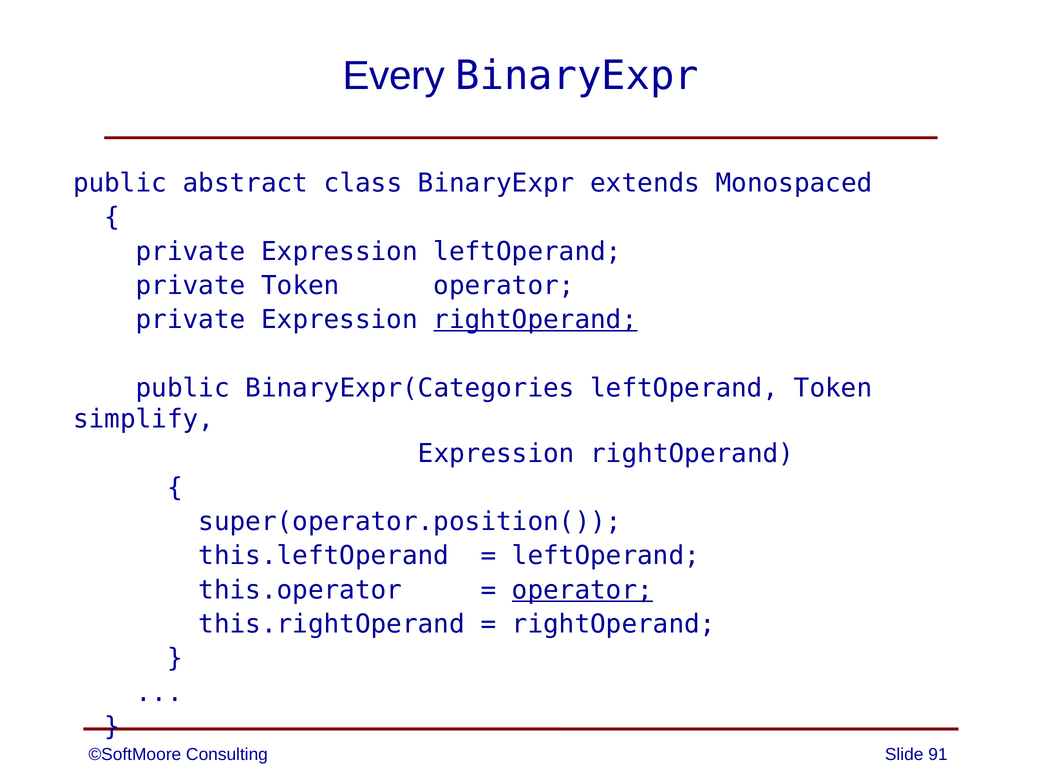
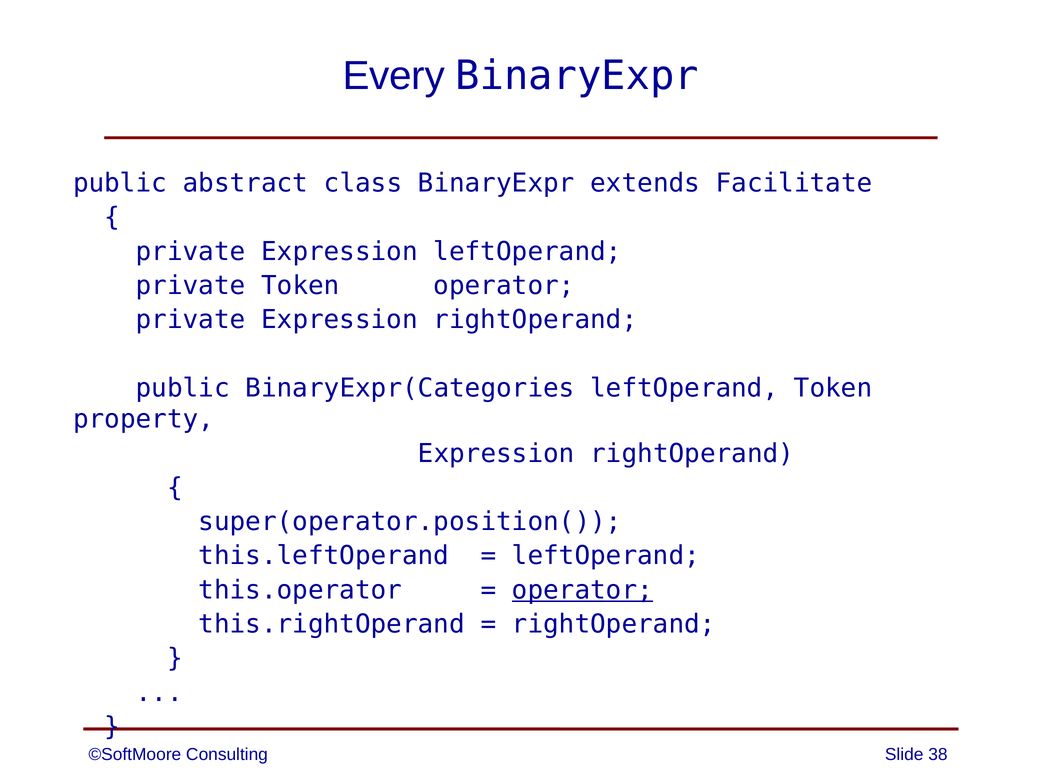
Monospaced: Monospaced -> Facilitate (794, 183)
rightOperand underline: present -> none (535, 320)
simplify: simplify -> property (144, 420)
91: 91 -> 38 (938, 755)
